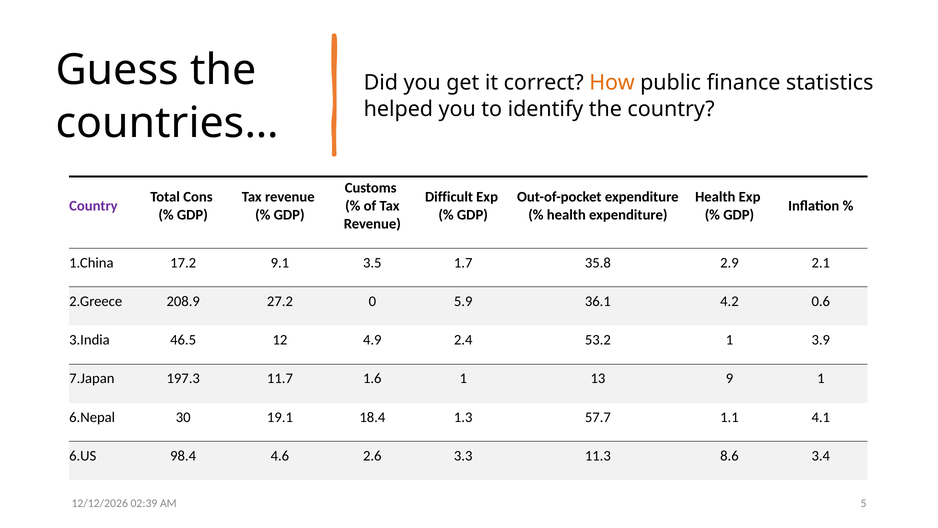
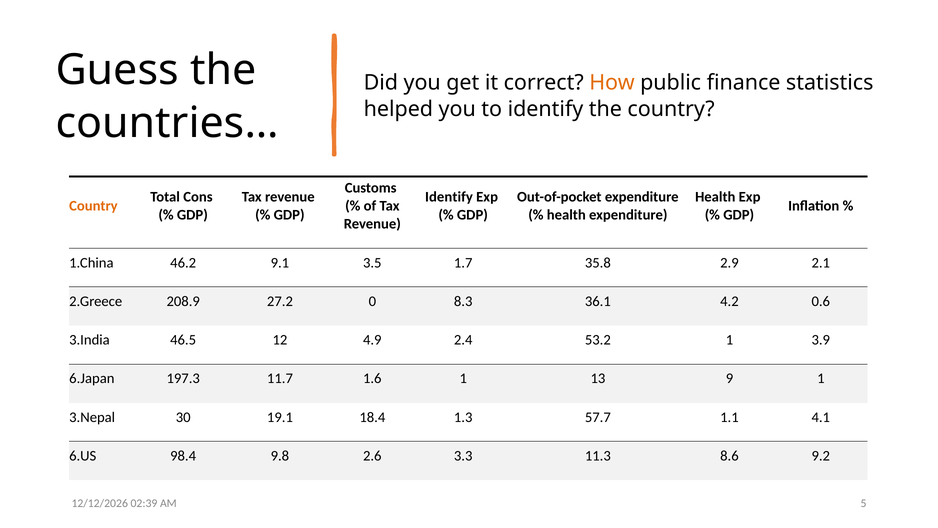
Difficult: Difficult -> Identify (449, 197)
Country colour: purple -> orange (93, 206)
17.2: 17.2 -> 46.2 (183, 263)
5.9: 5.9 -> 8.3 (463, 301)
7.Japan: 7.Japan -> 6.Japan (92, 378)
6.Nepal: 6.Nepal -> 3.Nepal (92, 417)
4.6: 4.6 -> 9.8 (280, 456)
3.4: 3.4 -> 9.2 (821, 456)
